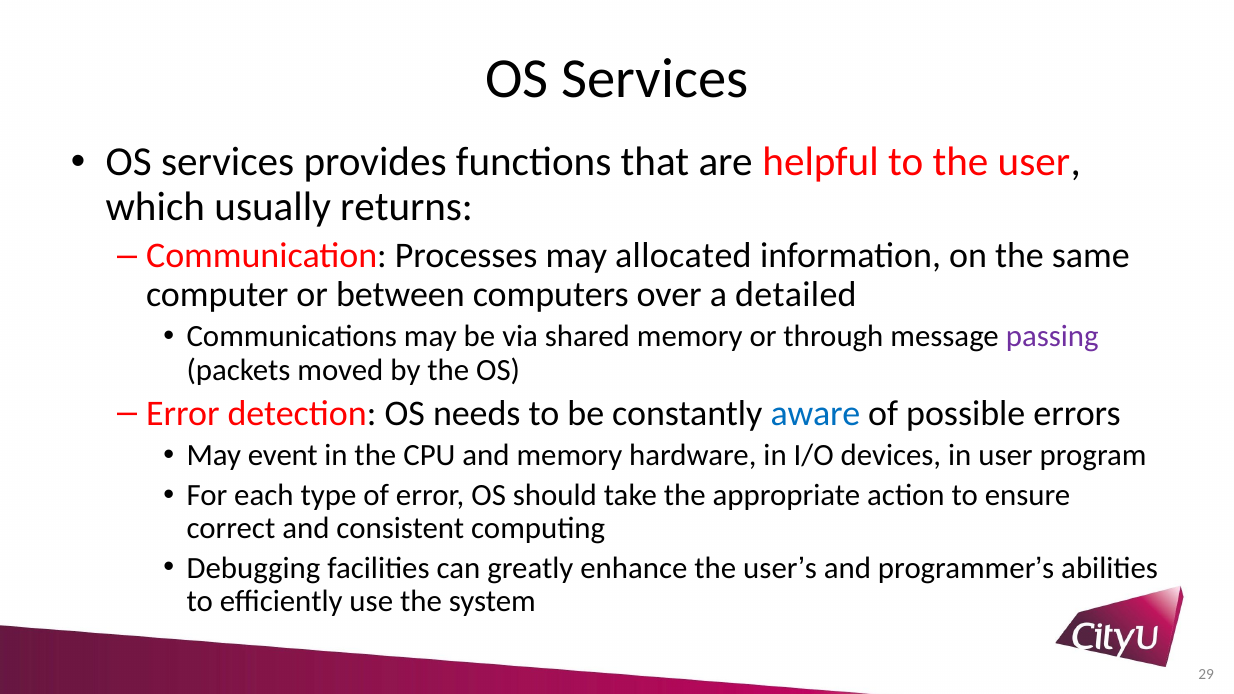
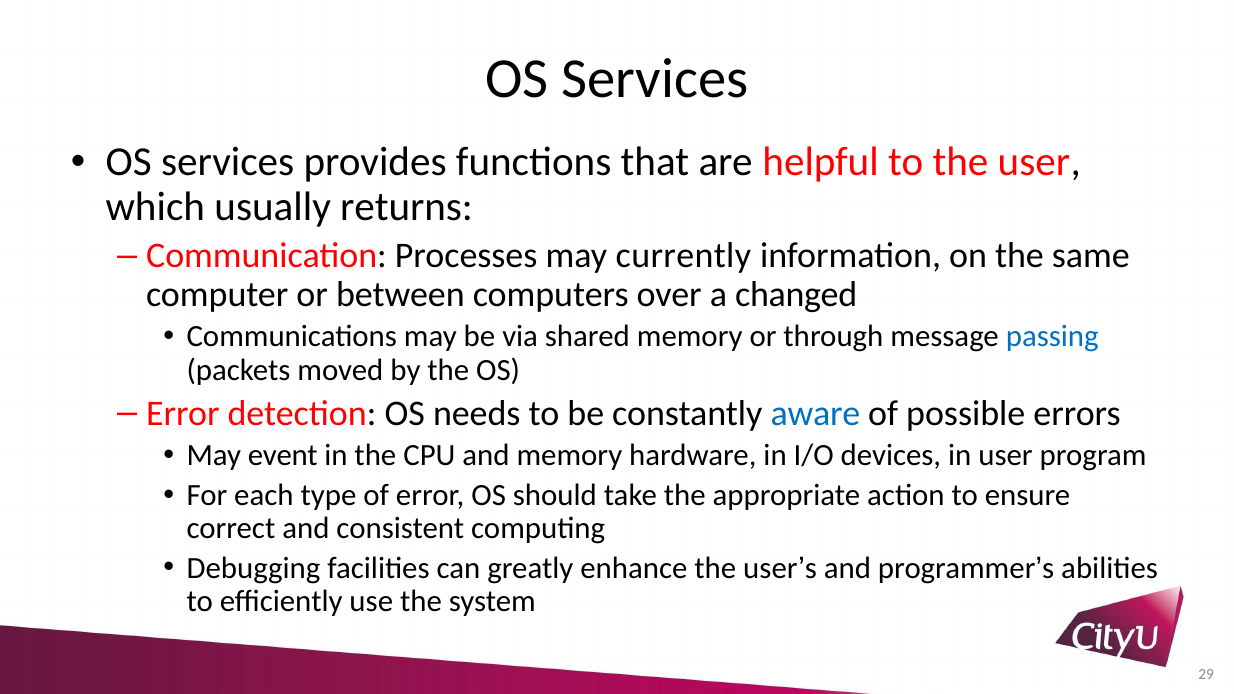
allocated: allocated -> currently (683, 256)
detailed: detailed -> changed (796, 295)
passing colour: purple -> blue (1052, 337)
